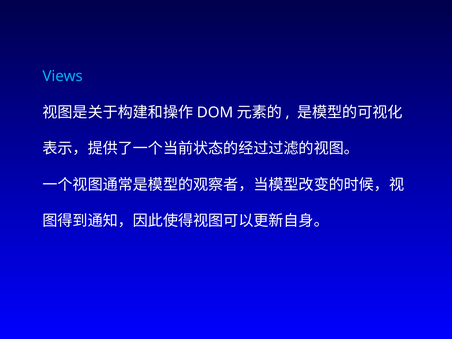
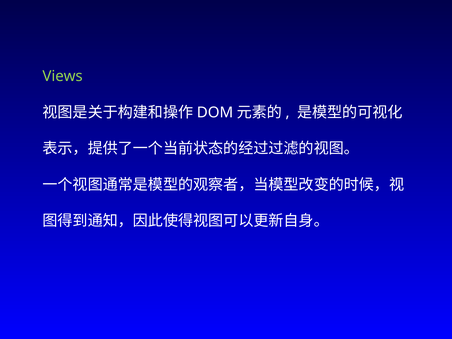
Views colour: light blue -> light green (63, 76)
